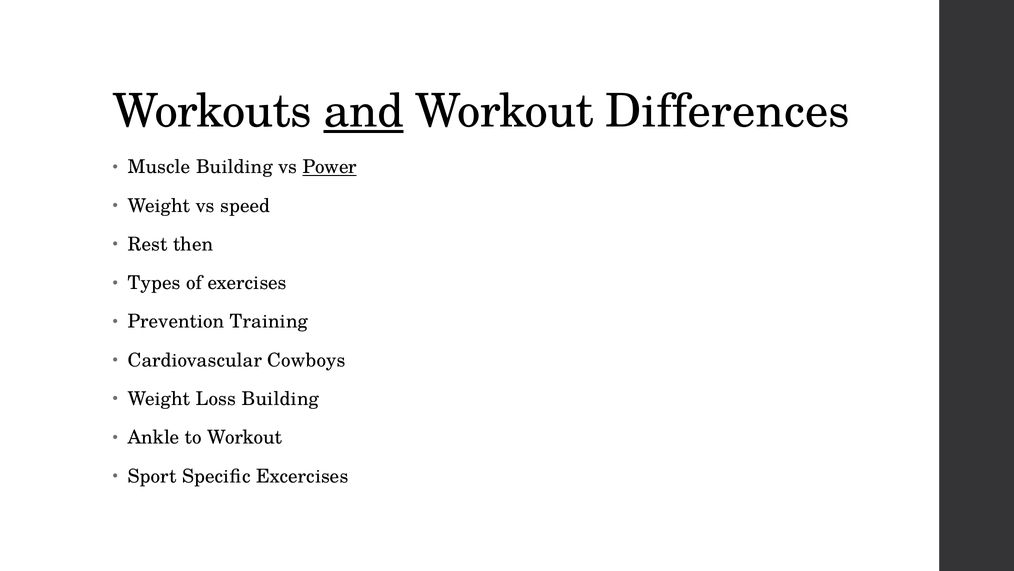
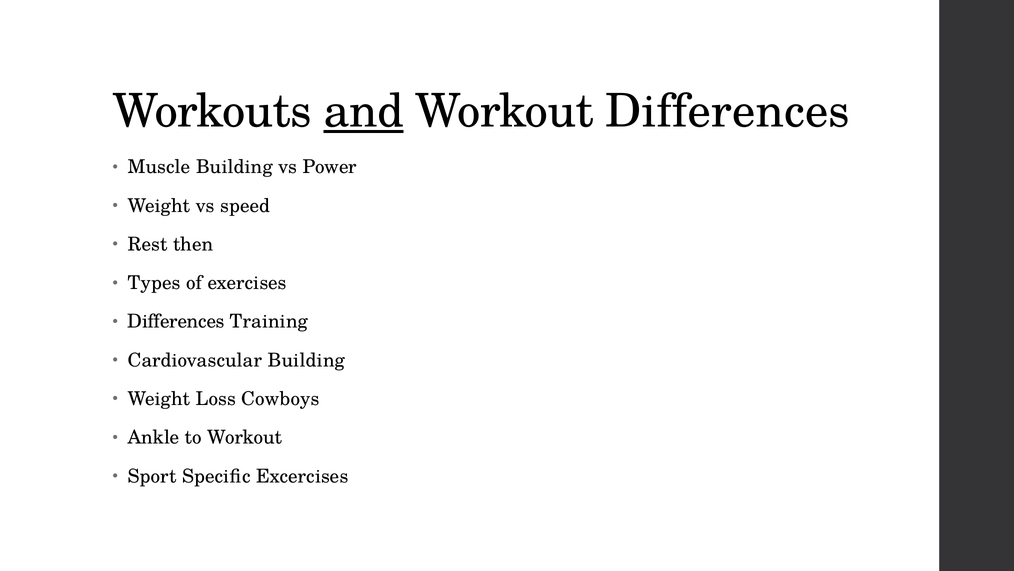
Power underline: present -> none (330, 167)
Prevention: Prevention -> Differences (176, 321)
Cardiovascular Cowboys: Cowboys -> Building (306, 360)
Loss Building: Building -> Cowboys (280, 399)
